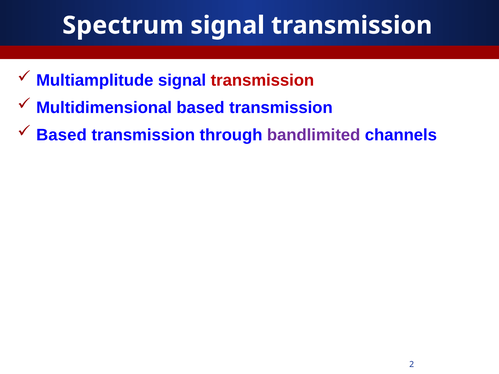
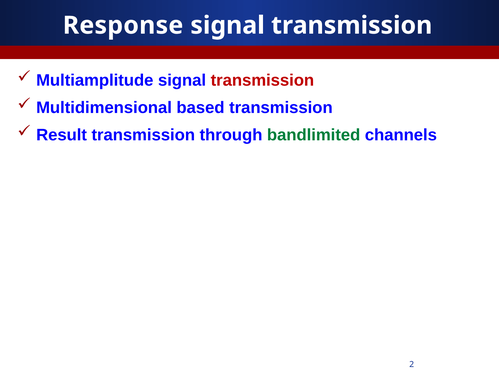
Spectrum: Spectrum -> Response (123, 25)
Based: Based -> Result (62, 135)
bandlimited colour: purple -> green (314, 135)
